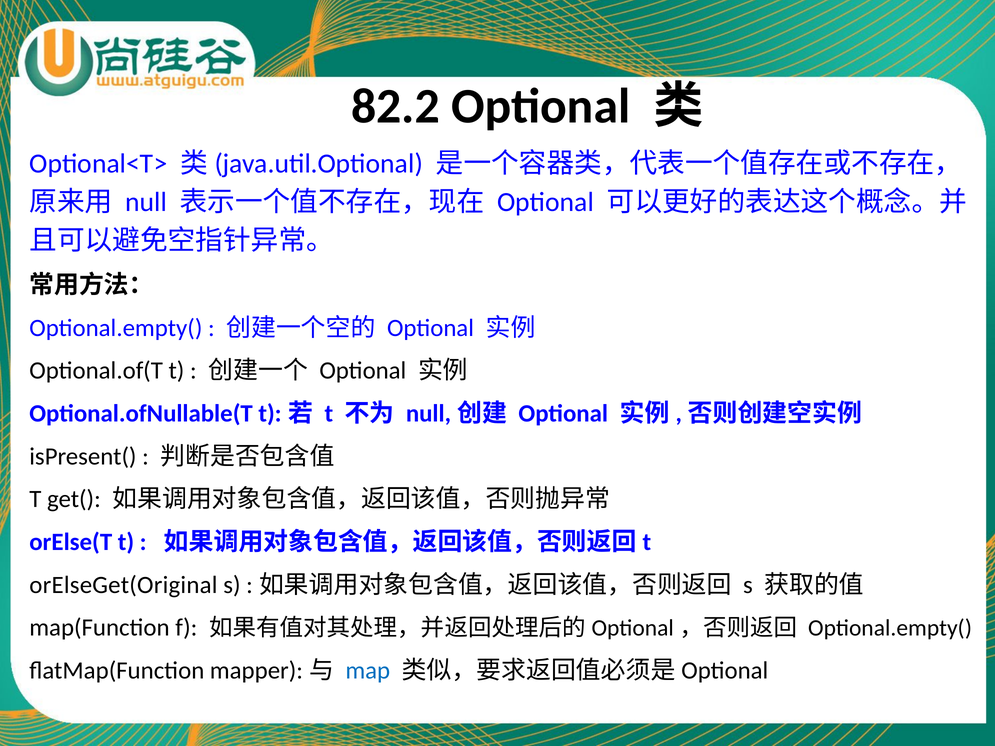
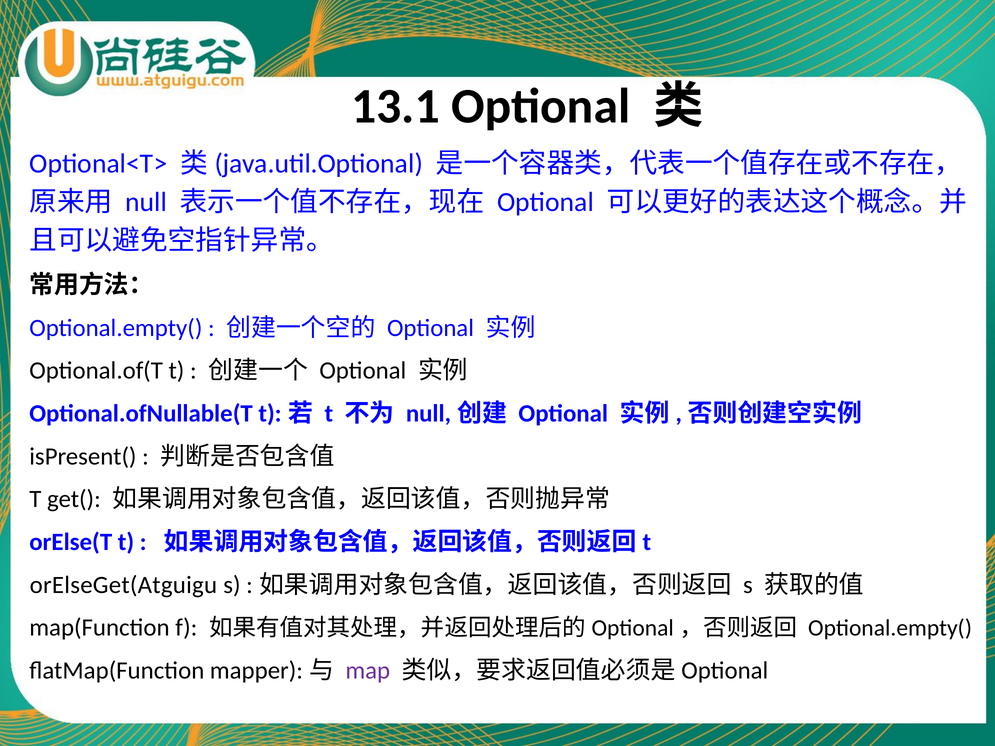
82.2: 82.2 -> 13.1 (395, 106)
orElseGet(Original: orElseGet(Original -> orElseGet(Atguigu (123, 585)
map colour: blue -> purple (368, 671)
